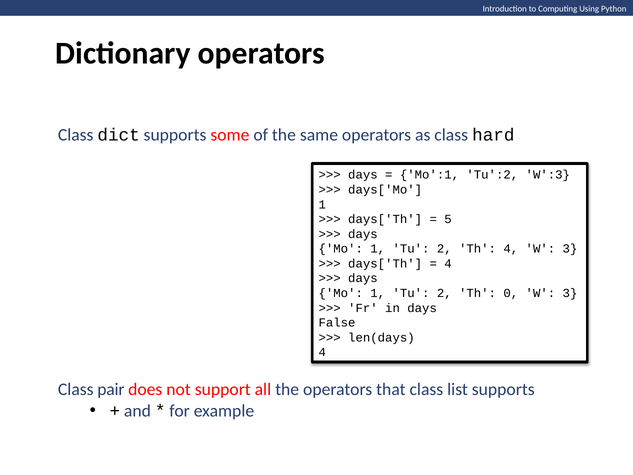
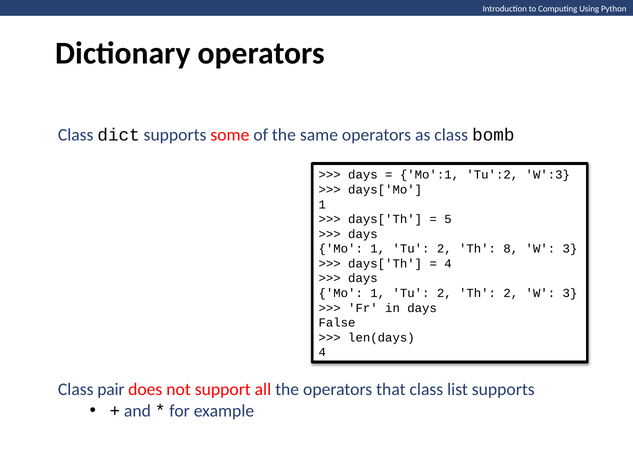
hard: hard -> bomb (493, 135)
Th 4: 4 -> 8 (511, 249)
Th 0: 0 -> 2 (511, 293)
